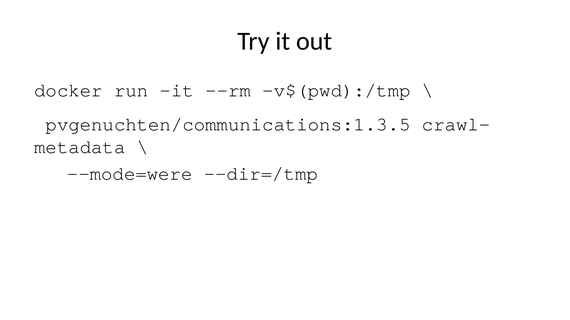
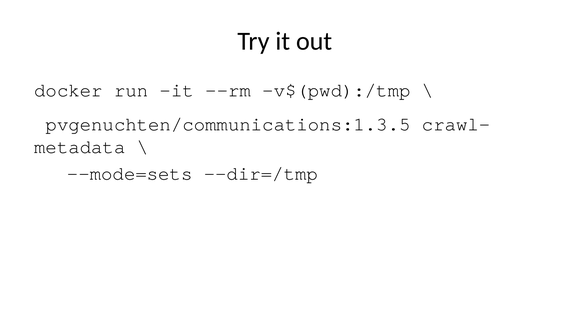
--mode=were: --mode=were -> --mode=sets (130, 174)
